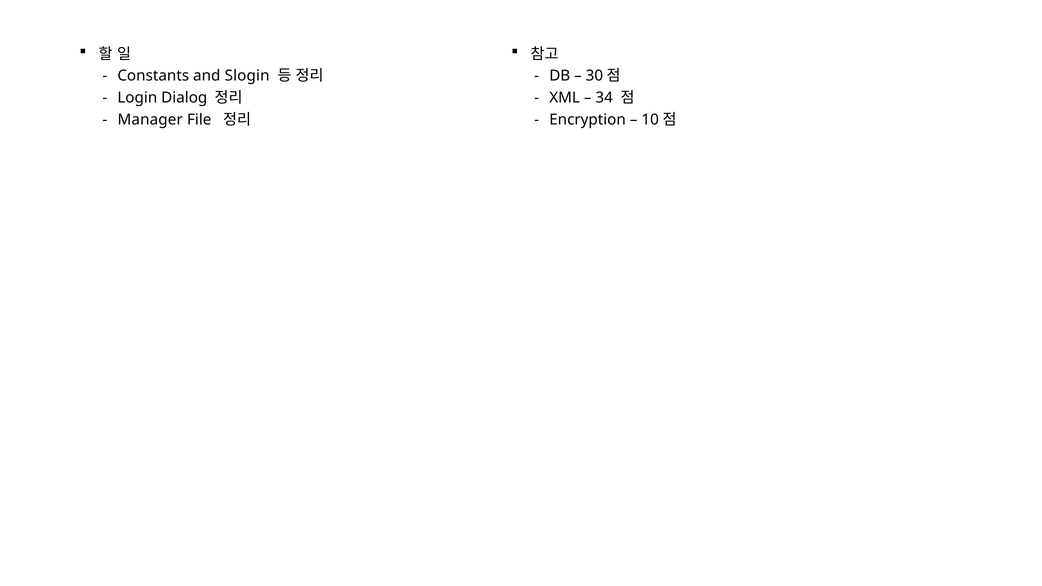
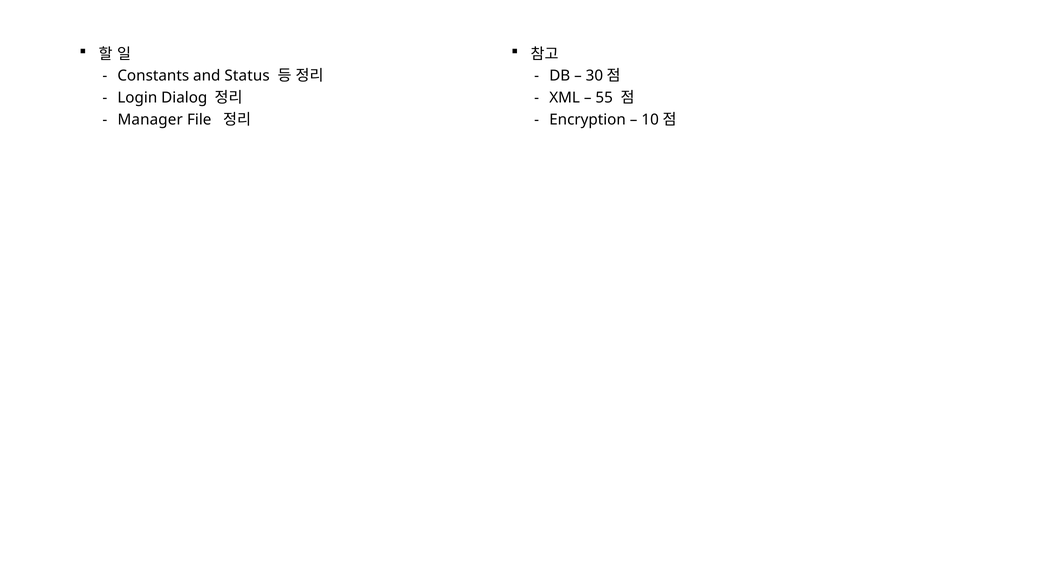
Slogin: Slogin -> Status (247, 76)
34: 34 -> 55 (604, 98)
